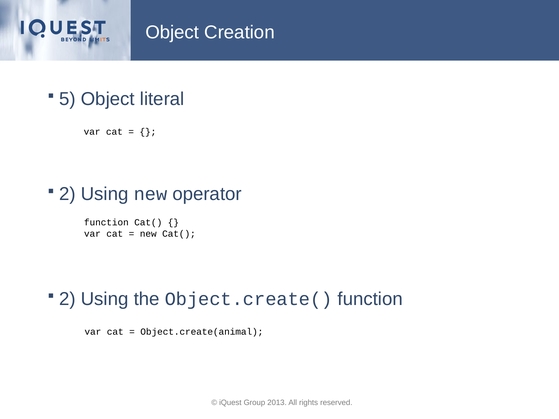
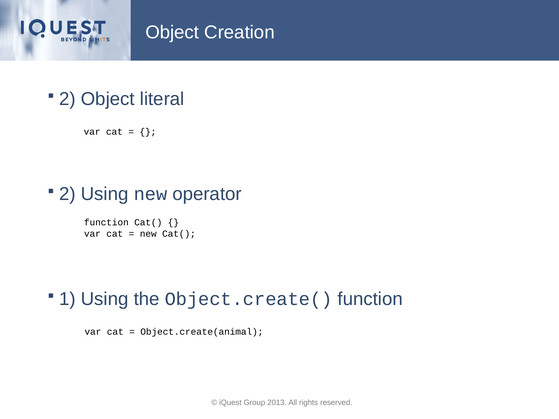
5: 5 -> 2 (67, 99)
2: 2 -> 1 (67, 299)
